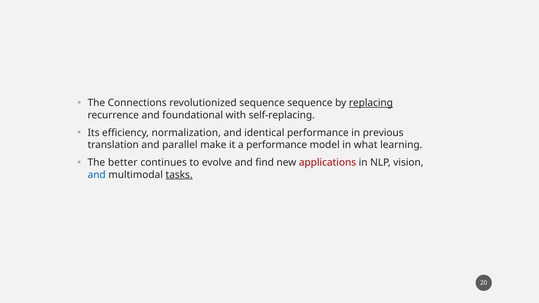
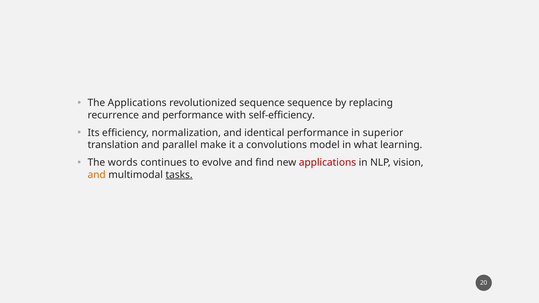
The Connections: Connections -> Applications (137, 103)
replacing underline: present -> none (371, 103)
and foundational: foundational -> performance (193, 115)
self-replacing: self-replacing -> self-efficiency (282, 115)
previous: previous -> superior (383, 133)
a performance: performance -> convolutions (277, 145)
better: better -> words (123, 163)
and colour: blue -> orange (97, 175)
